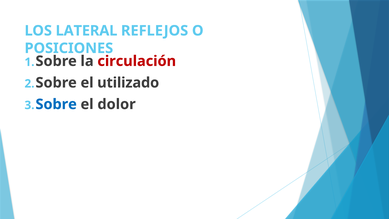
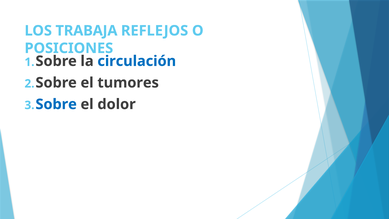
LATERAL: LATERAL -> TRABAJA (86, 31)
circulación colour: red -> blue (137, 61)
utilizado: utilizado -> tumores (128, 83)
